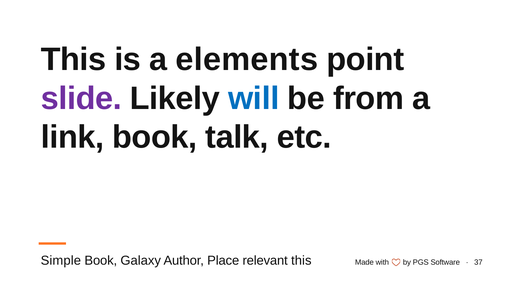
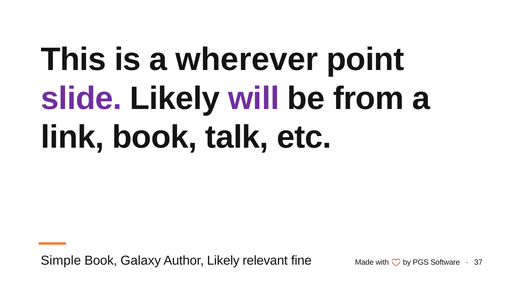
elements: elements -> wherever (247, 59)
will colour: blue -> purple (254, 98)
Author Place: Place -> Likely (223, 261)
relevant this: this -> fine (301, 261)
